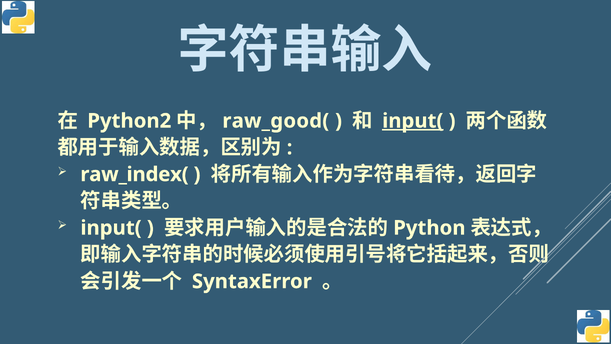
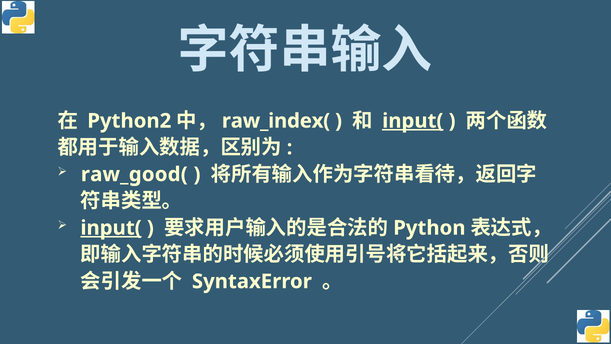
raw_good(: raw_good( -> raw_index( (276, 121)
raw_index(: raw_index( -> raw_good( (134, 174)
input( underline: none -> present (111, 228)
